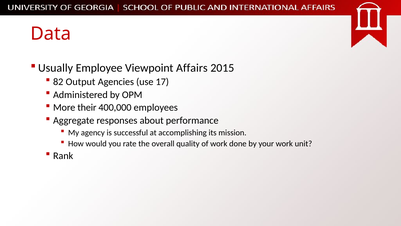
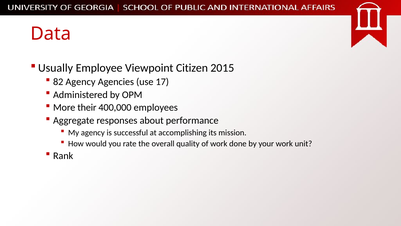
Affairs: Affairs -> Citizen (192, 68)
82 Output: Output -> Agency (81, 82)
